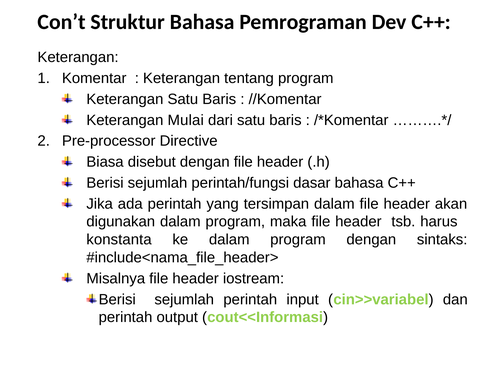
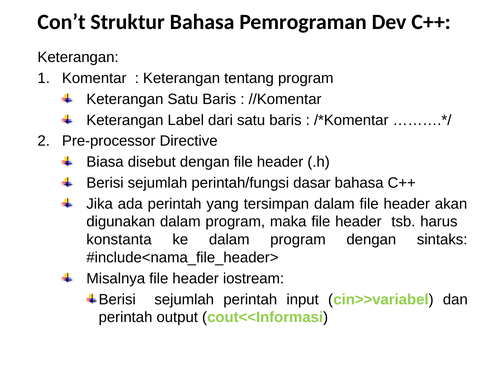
Mulai: Mulai -> Label (186, 120)
